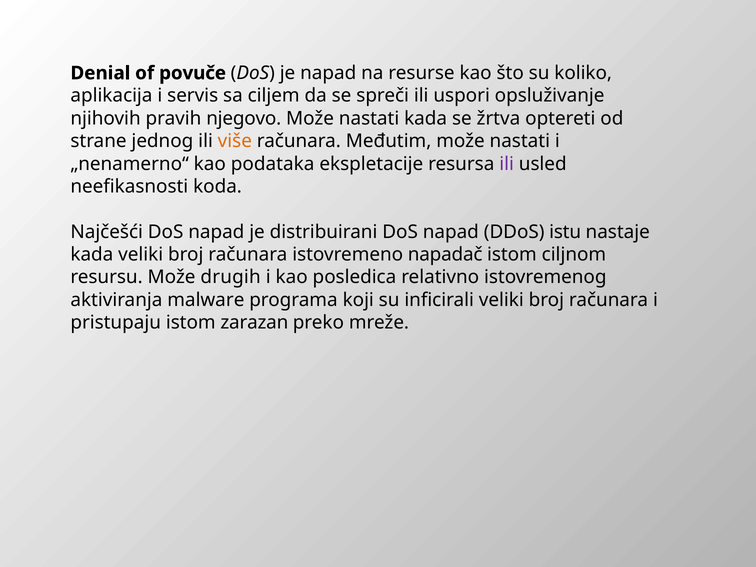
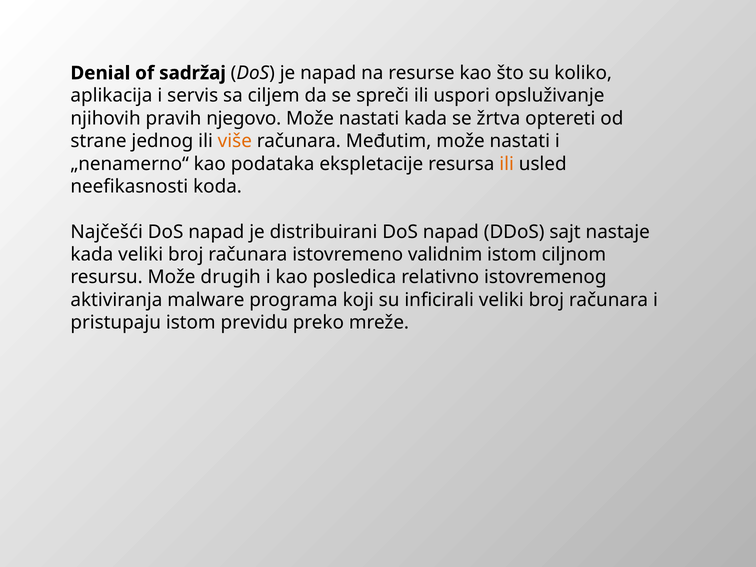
povuče: povuče -> sadržaj (193, 73)
ili colour: purple -> orange (507, 164)
istu: istu -> sajt (565, 232)
napadač: napadač -> validnim (445, 254)
zarazan: zarazan -> previdu (254, 323)
